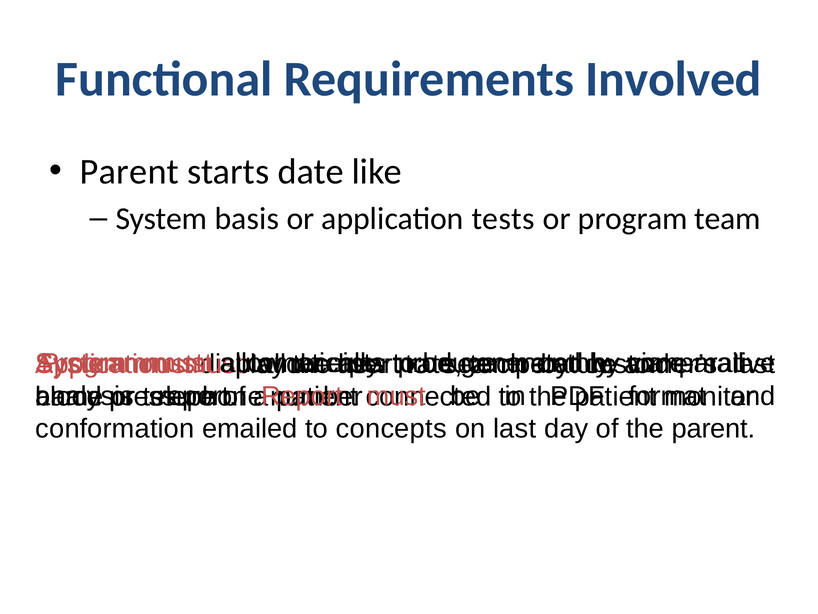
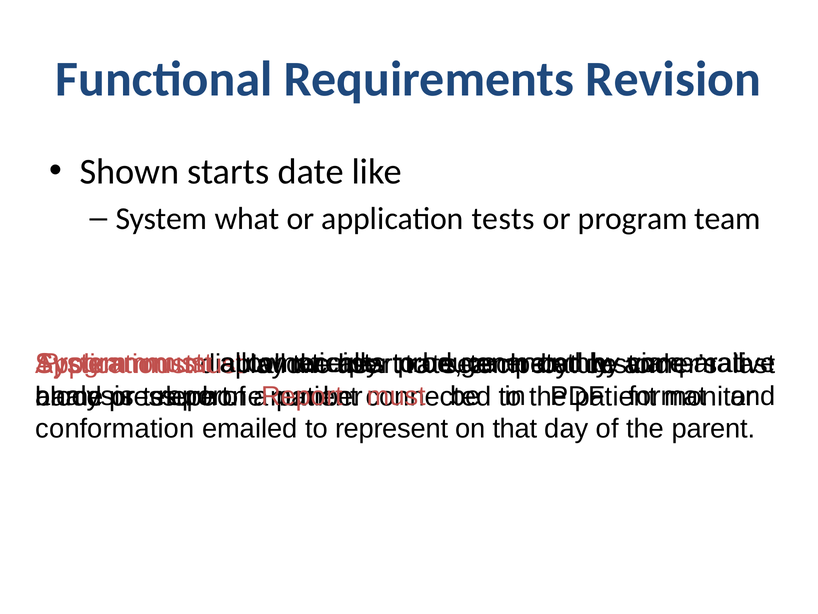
Involved: Involved -> Revision (673, 79)
Parent: Parent -> Shown (130, 172)
basis: basis -> what (247, 219)
concepts: concepts -> represent (392, 429)
on last: last -> that (515, 429)
